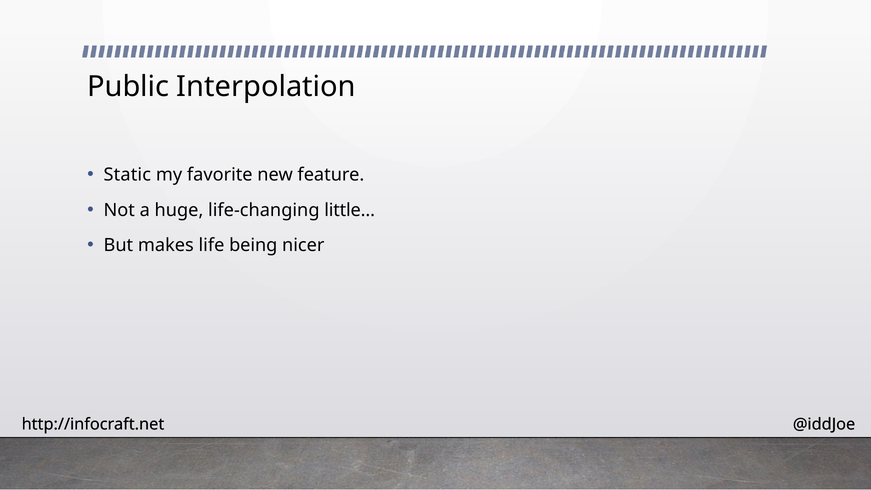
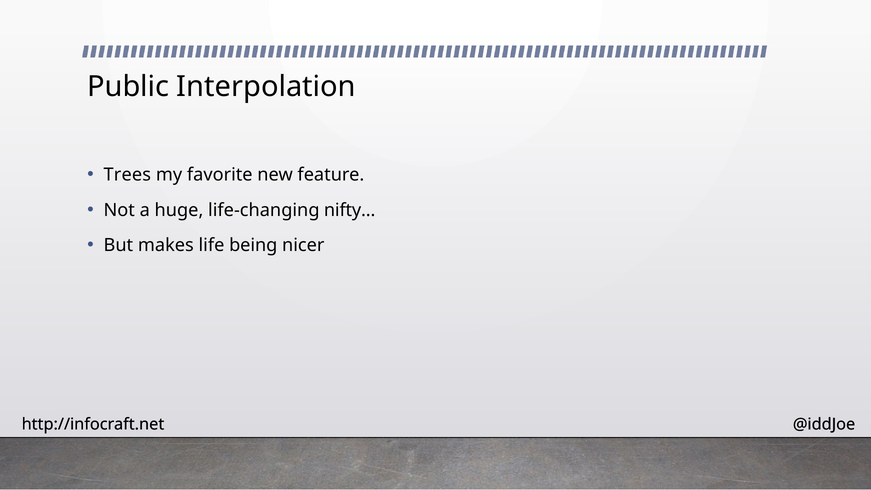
Static: Static -> Trees (127, 175)
little…: little… -> nifty… (350, 210)
